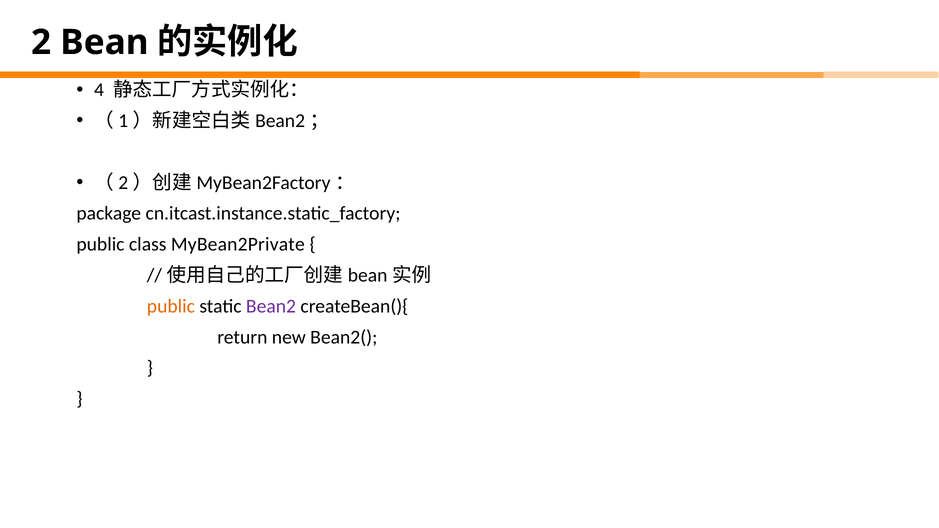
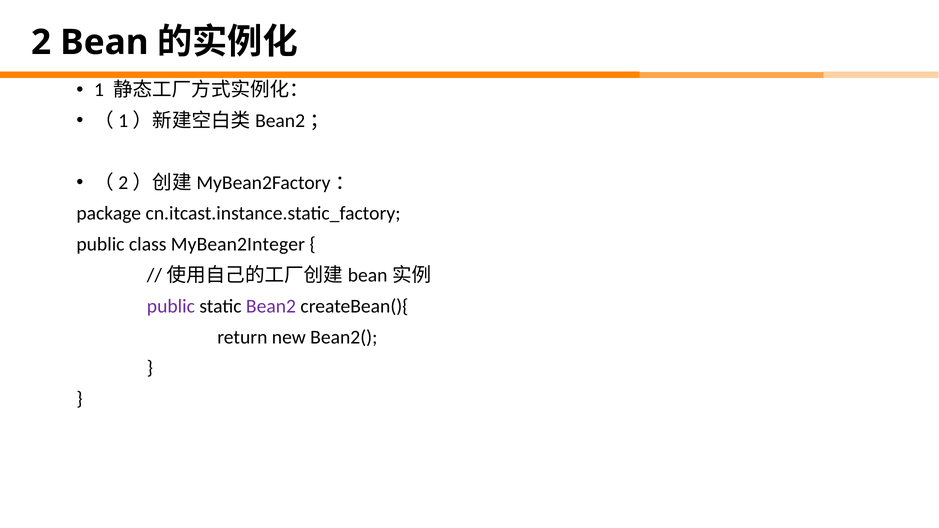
4: 4 -> 1 (99, 90)
MyBean2Private: MyBean2Private -> MyBean2Integer (238, 244)
public colour: orange -> purple (171, 306)
